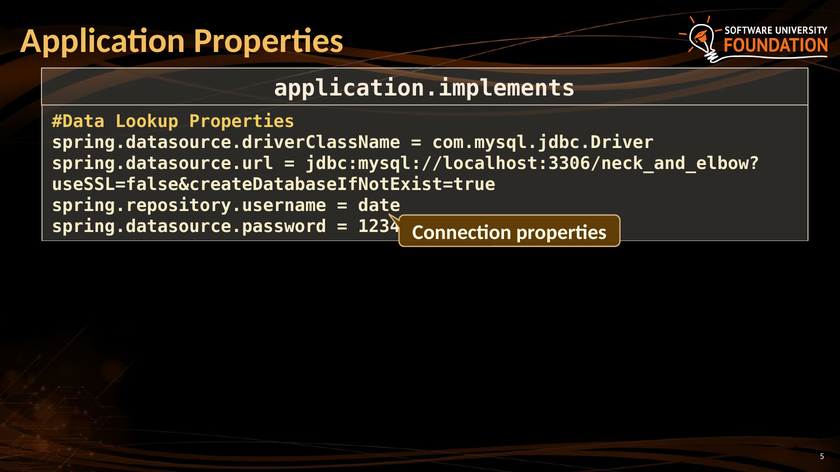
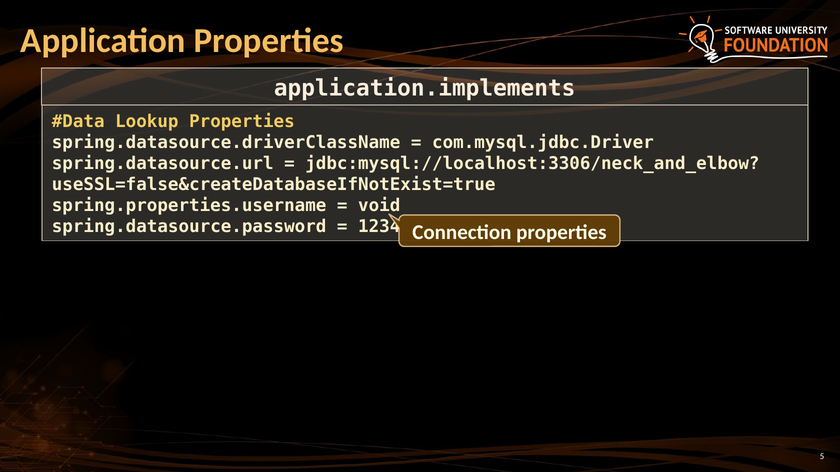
spring.repository.username: spring.repository.username -> spring.properties.username (189, 206)
date: date -> void (379, 206)
